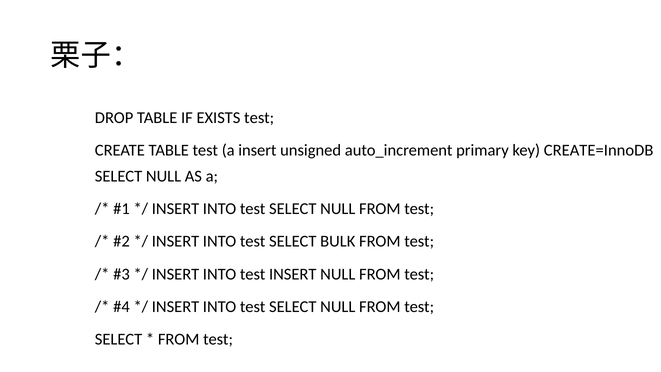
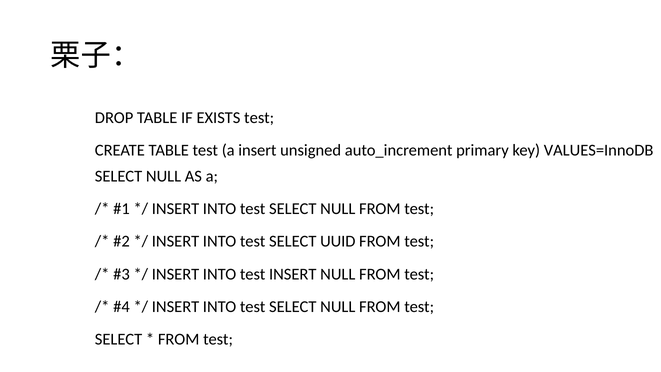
CREATE=InnoDB: CREATE=InnoDB -> VALUES=InnoDB (599, 150)
BULK: BULK -> UUID (338, 241)
